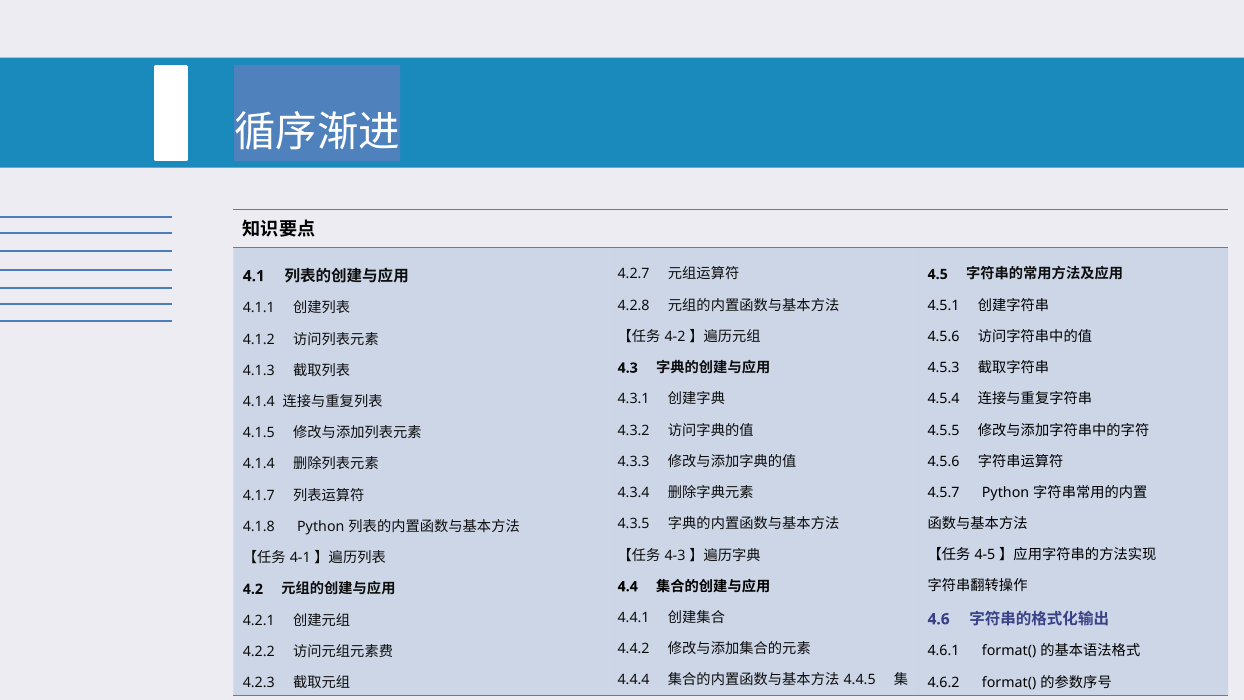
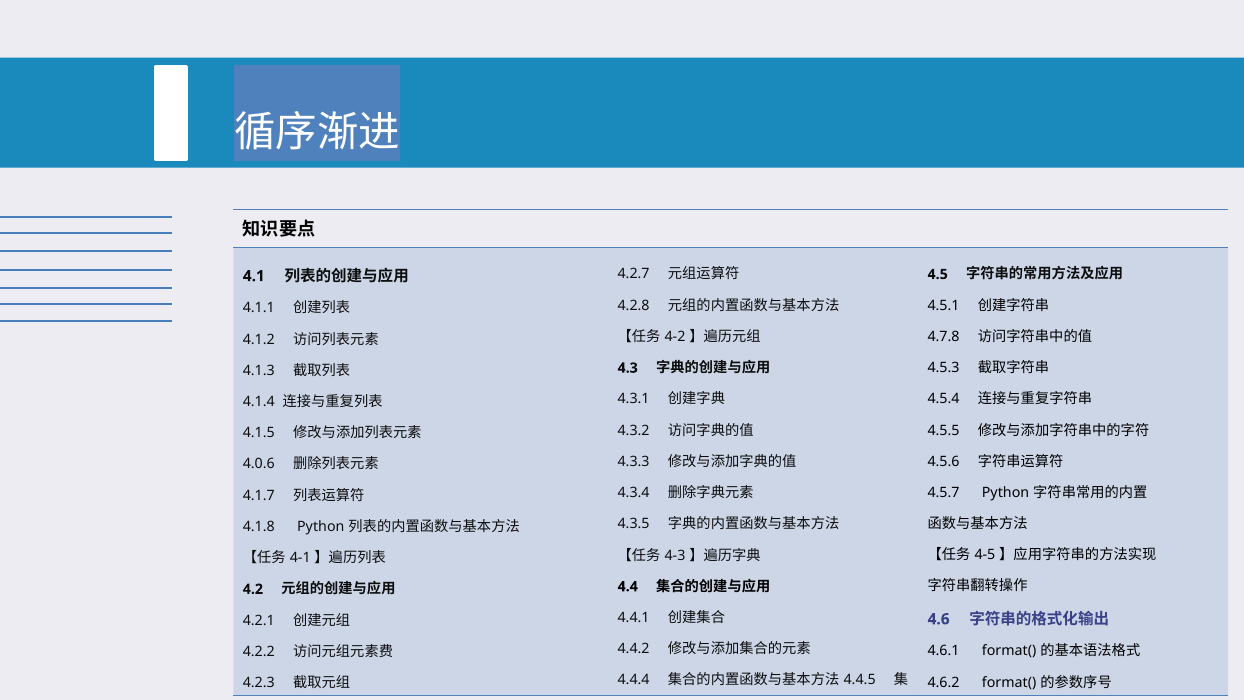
4.5.6: 4.5.6 -> 4.7.8 (944, 337)
4.1.4: 4.1.4 -> 4.0.6 (259, 464)
